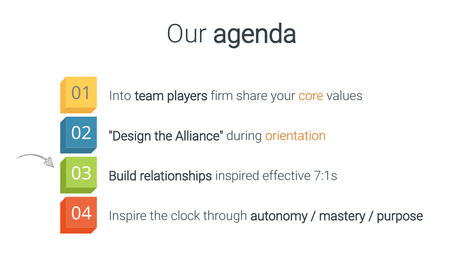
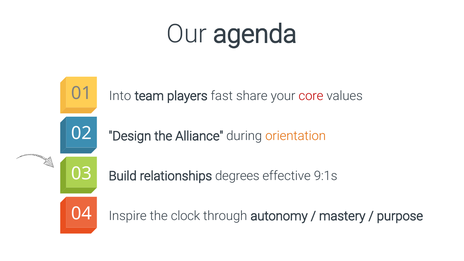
firm: firm -> fast (222, 96)
core colour: orange -> red (311, 96)
inspired: inspired -> degrees (237, 176)
7:1s: 7:1s -> 9:1s (326, 176)
